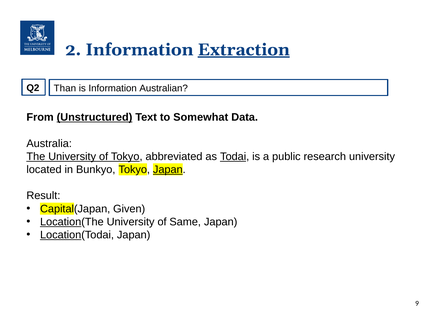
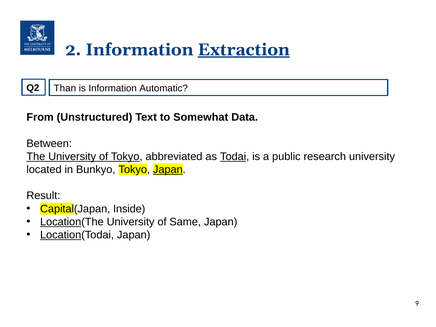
Australian: Australian -> Automatic (164, 88)
Unstructured underline: present -> none (95, 117)
Australia: Australia -> Between (49, 143)
Given: Given -> Inside (129, 209)
